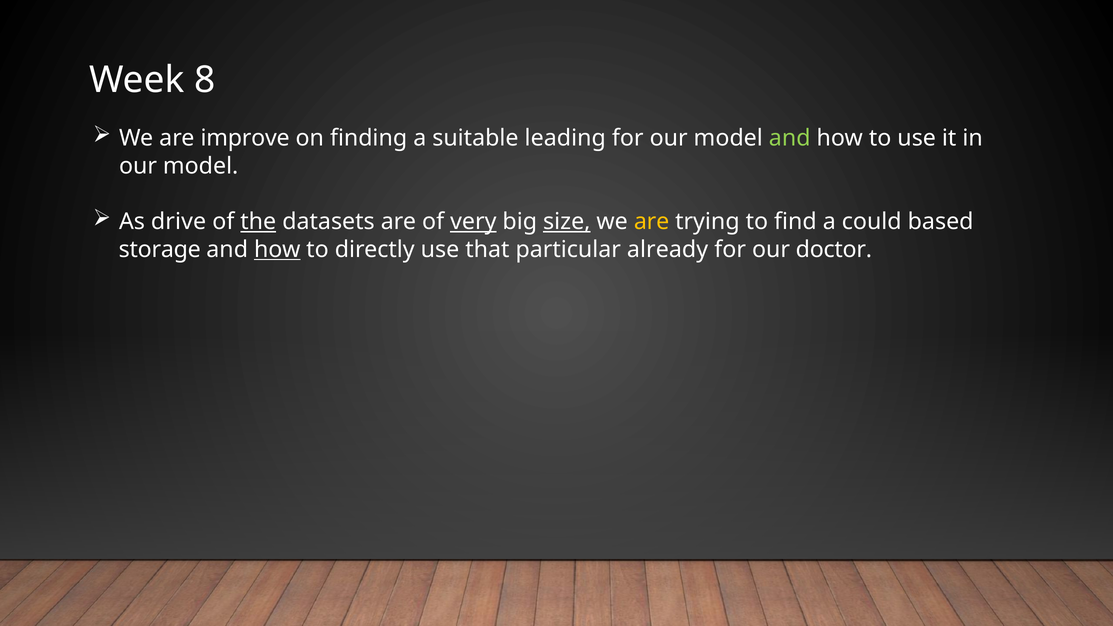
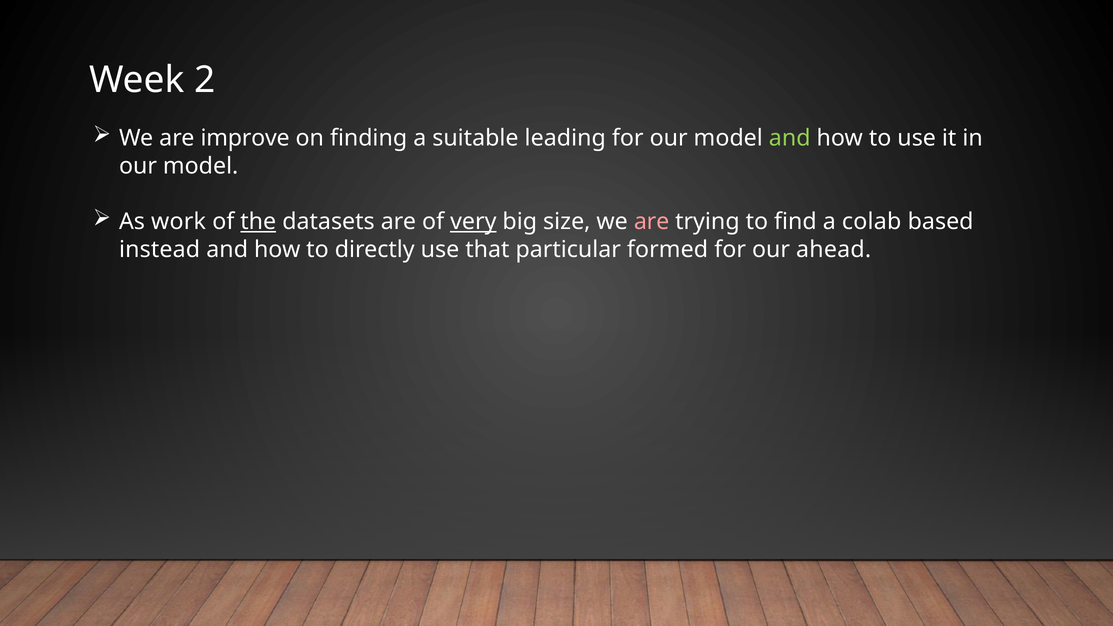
8: 8 -> 2 (205, 80)
drive: drive -> work (179, 222)
size underline: present -> none (567, 222)
are colour: yellow -> pink (652, 222)
could: could -> colab (872, 222)
storage: storage -> instead (160, 250)
how underline: present -> none (277, 250)
already: already -> formed (668, 250)
doctor: doctor -> ahead (834, 250)
